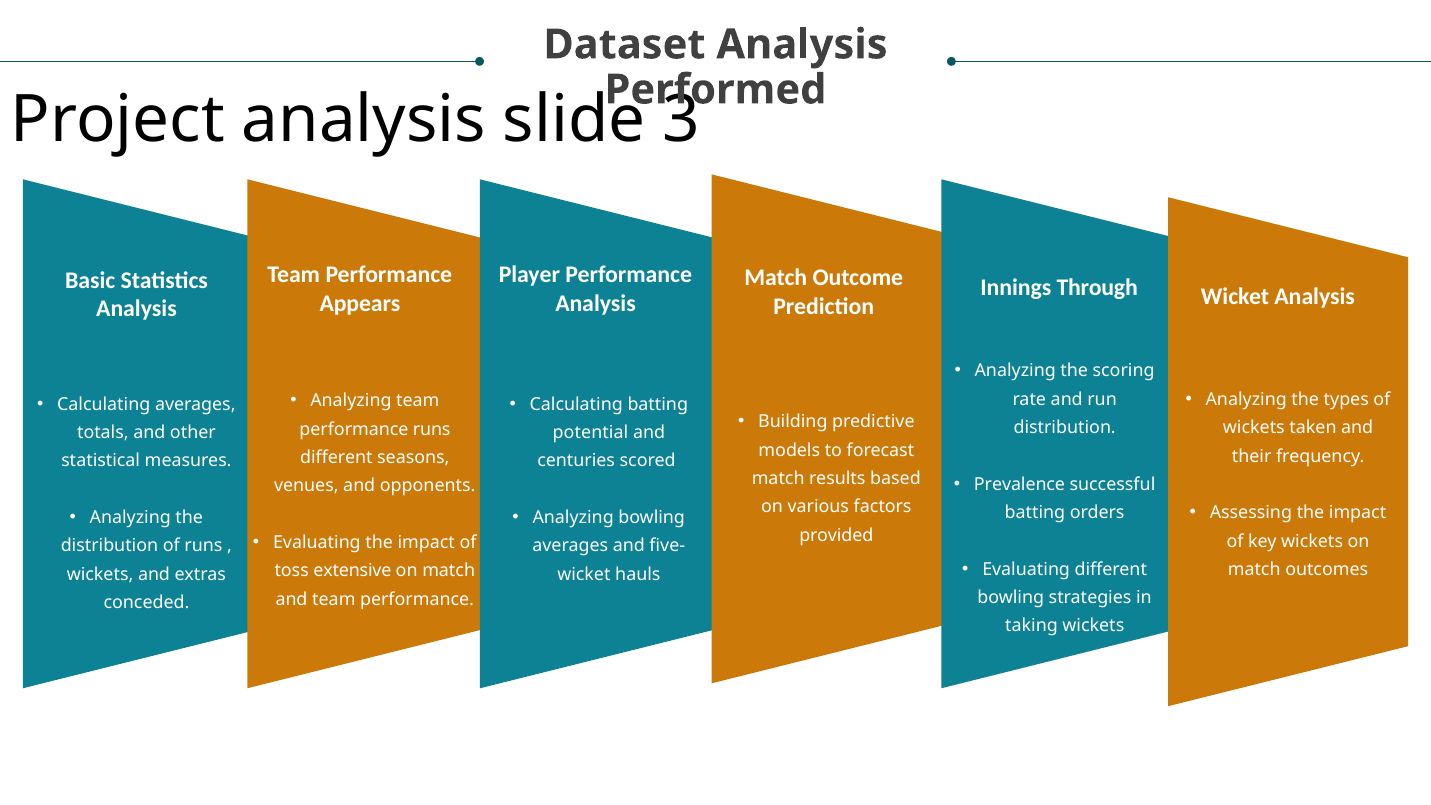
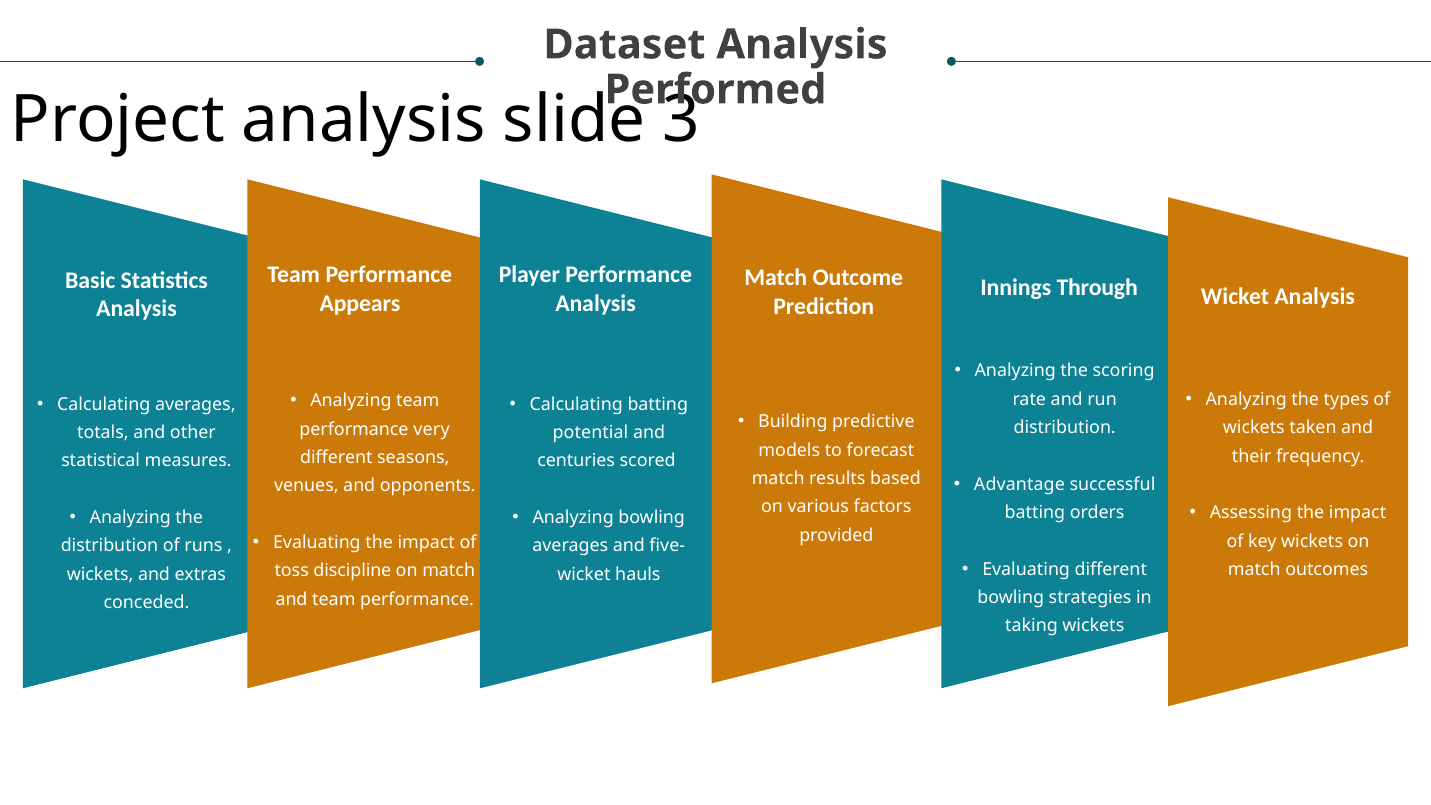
performance runs: runs -> very (432, 429)
Prevalence: Prevalence -> Advantage (1019, 484)
extensive: extensive -> discipline (352, 571)
